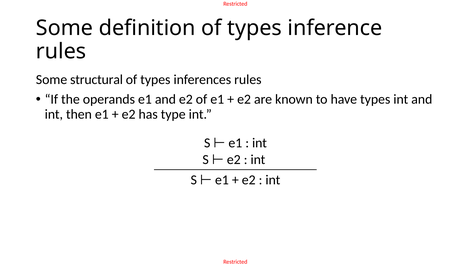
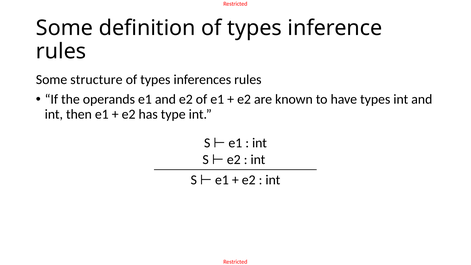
structural: structural -> structure (96, 80)
